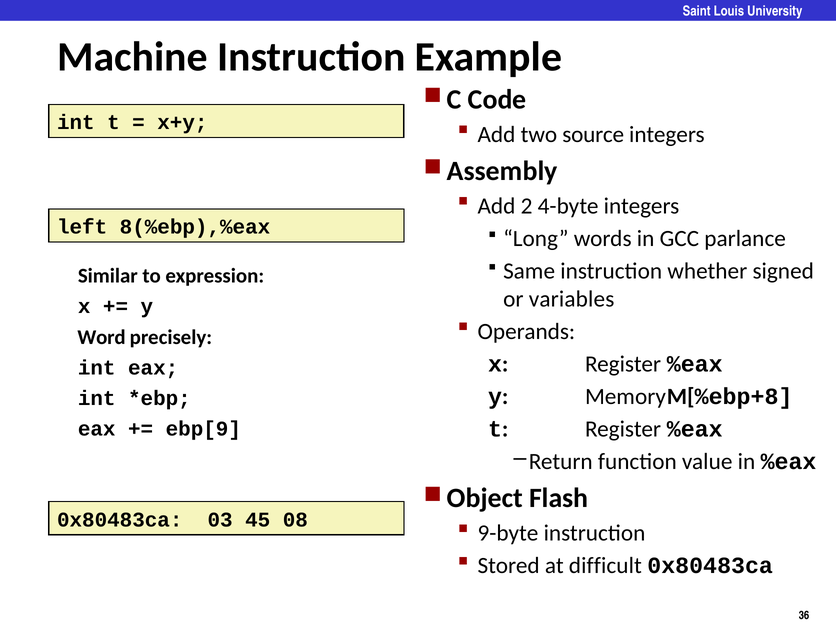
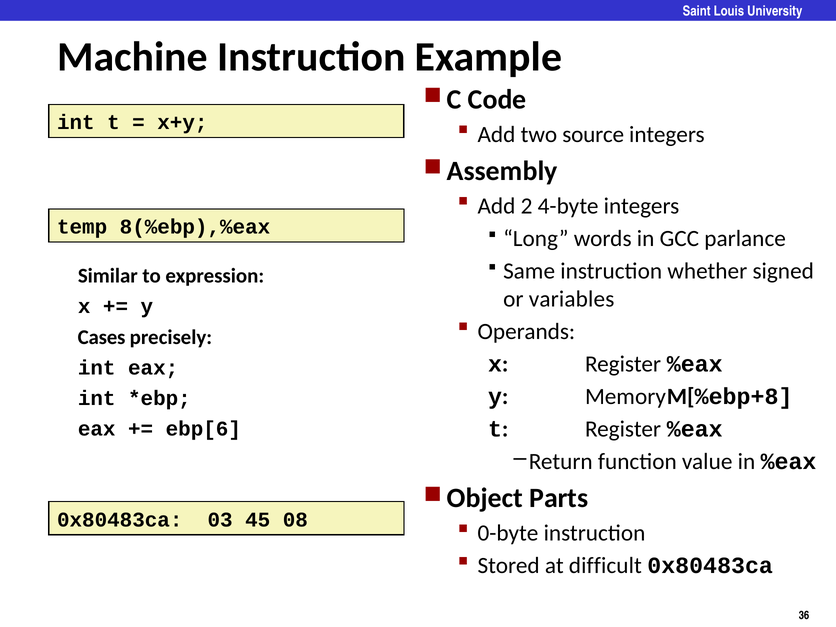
left: left -> temp (82, 227)
Word: Word -> Cases (102, 337)
ebp[9: ebp[9 -> ebp[6 (203, 429)
Flash: Flash -> Parts (559, 498)
9-byte: 9-byte -> 0-byte (508, 533)
